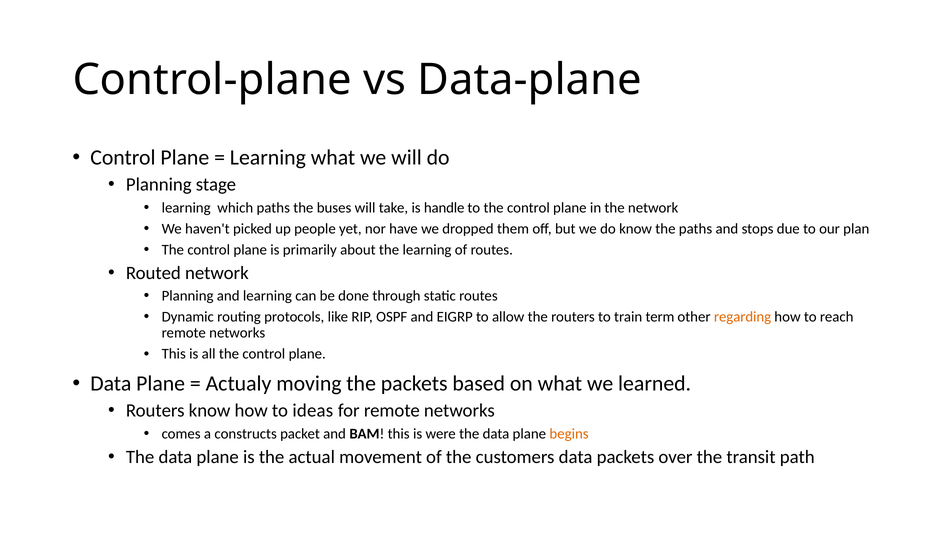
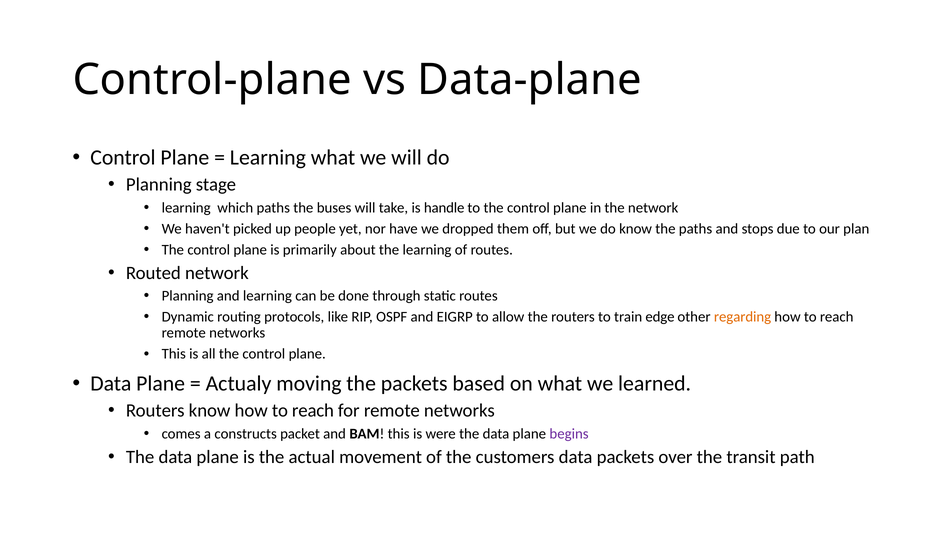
term: term -> edge (660, 317)
know how to ideas: ideas -> reach (313, 411)
begins colour: orange -> purple (569, 434)
